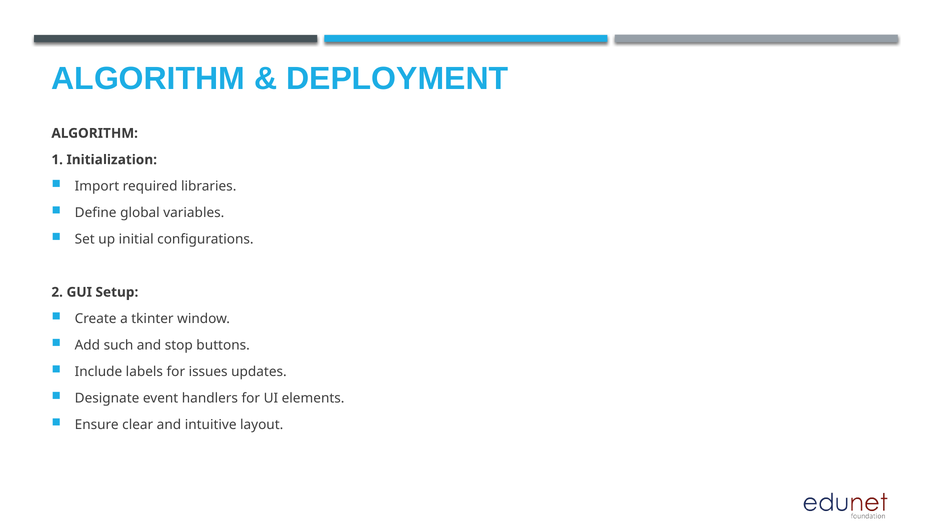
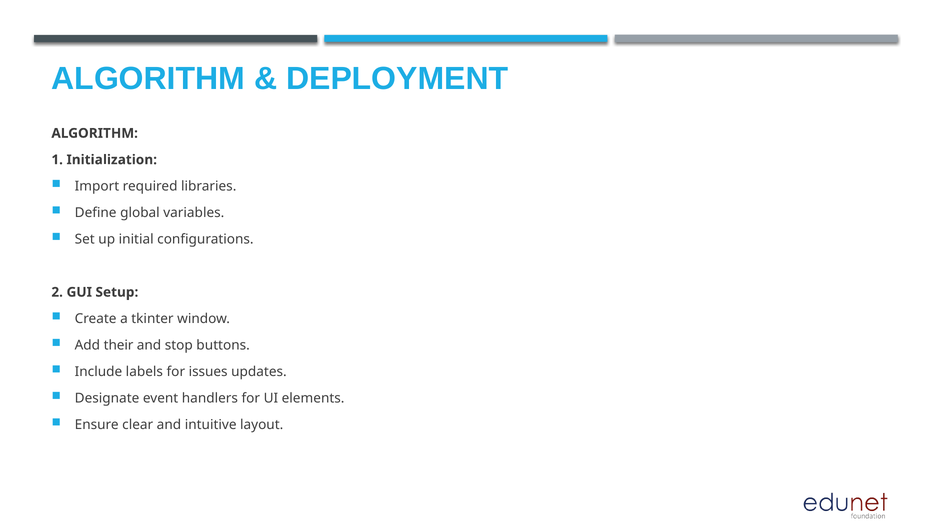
such: such -> their (119, 345)
